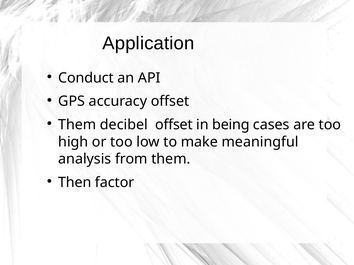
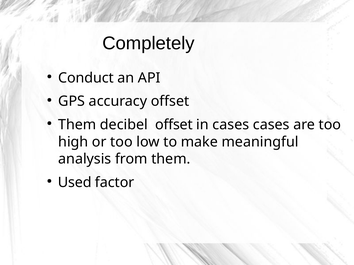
Application: Application -> Completely (148, 43)
in being: being -> cases (231, 125)
Then: Then -> Used (75, 183)
